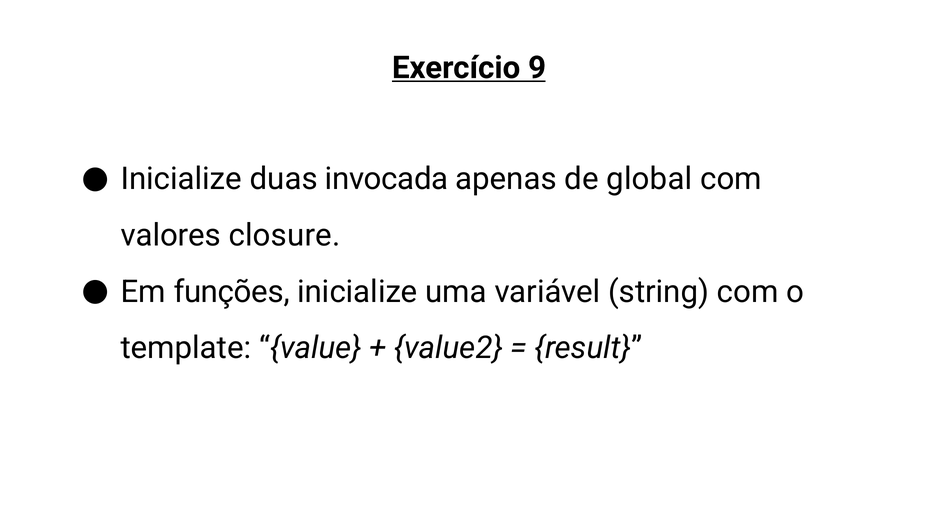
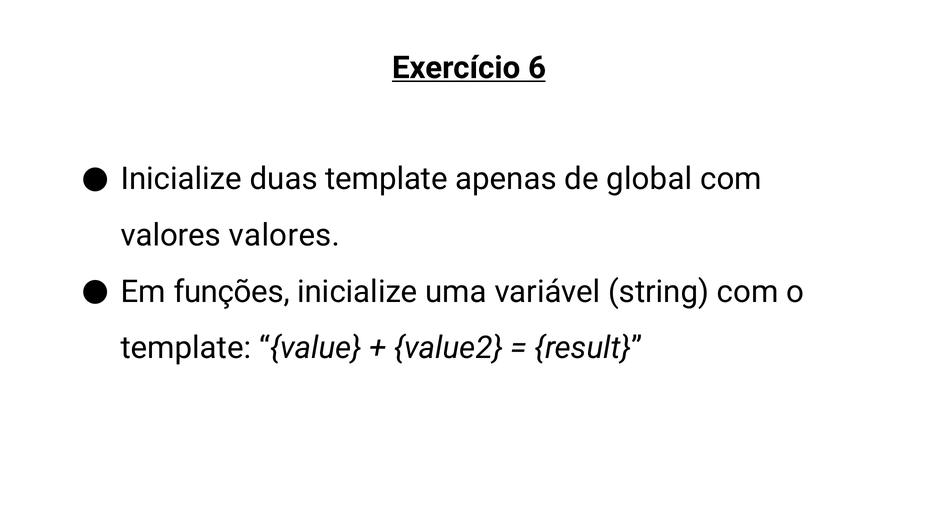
9: 9 -> 6 (537, 68)
duas invocada: invocada -> template (386, 179)
valores closure: closure -> valores (284, 235)
